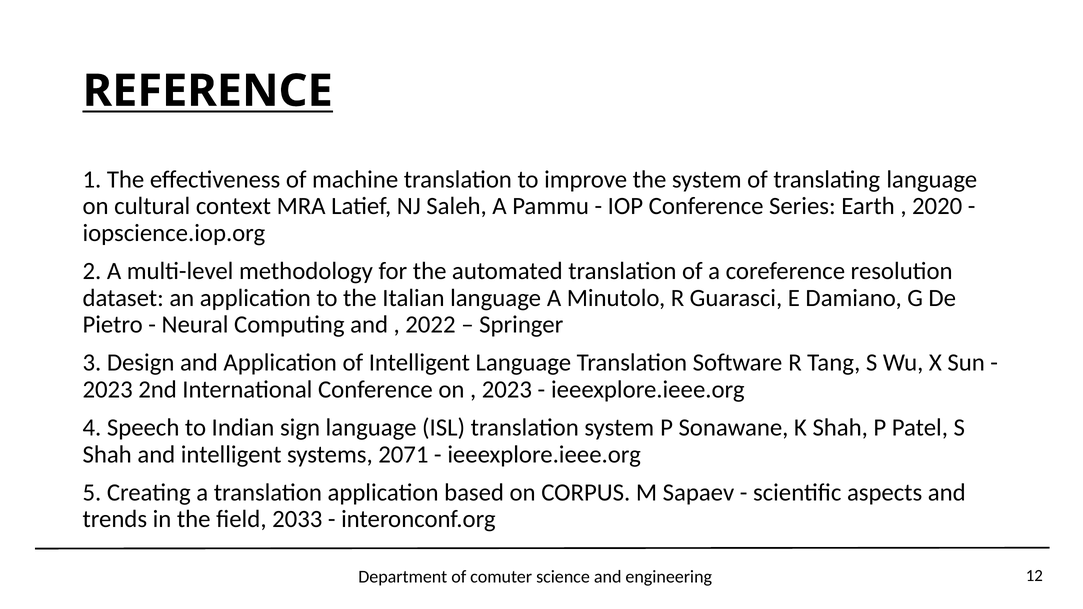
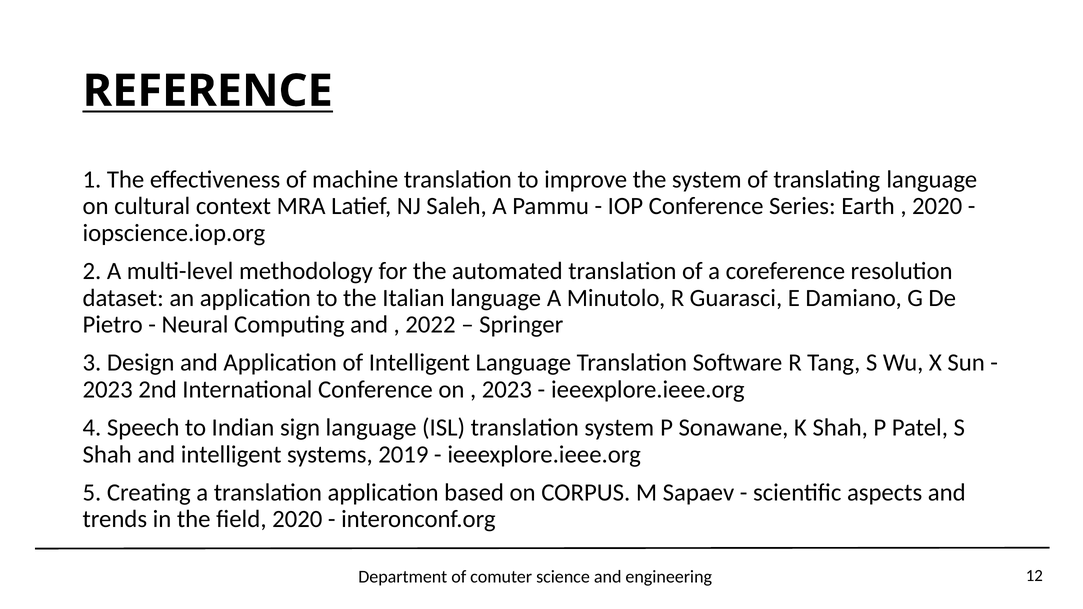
2071: 2071 -> 2019 (403, 455)
field 2033: 2033 -> 2020 (297, 519)
